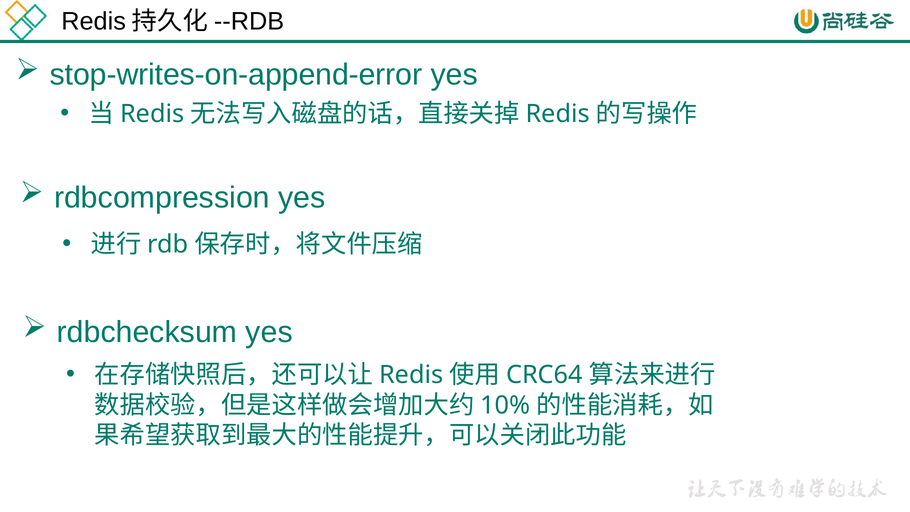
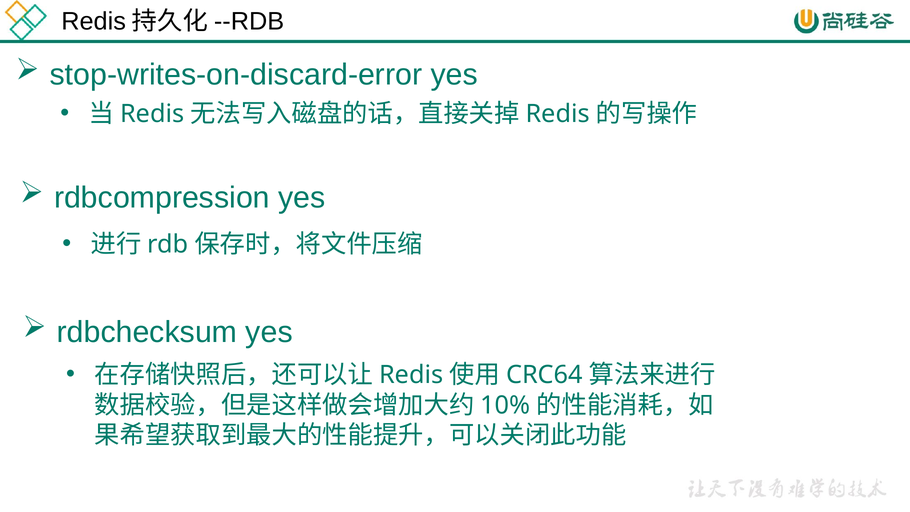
stop-writes-on-append-error: stop-writes-on-append-error -> stop-writes-on-discard-error (236, 75)
